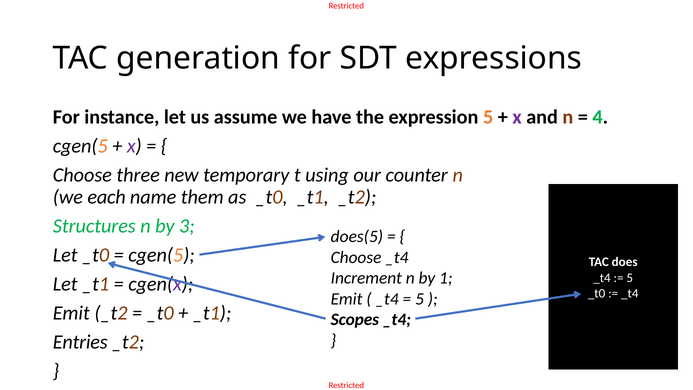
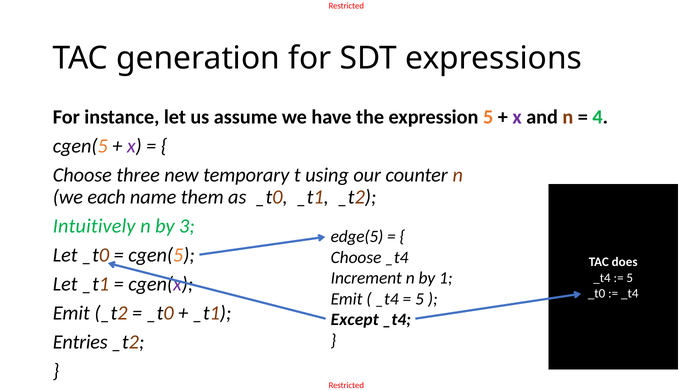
Structures: Structures -> Intuitively (94, 226)
does(5: does(5 -> edge(5 (357, 236)
Scopes: Scopes -> Except (355, 320)
